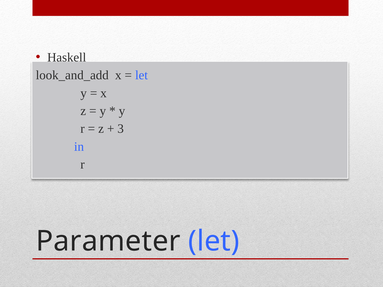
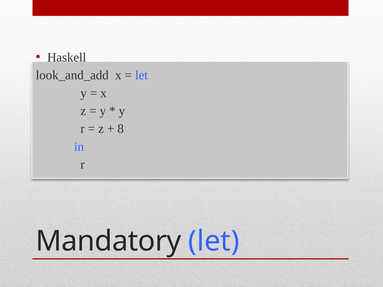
3: 3 -> 8 (121, 129)
Parameter: Parameter -> Mandatory (108, 241)
